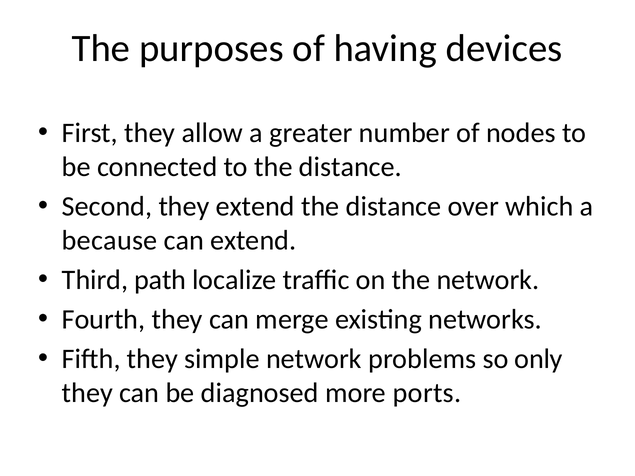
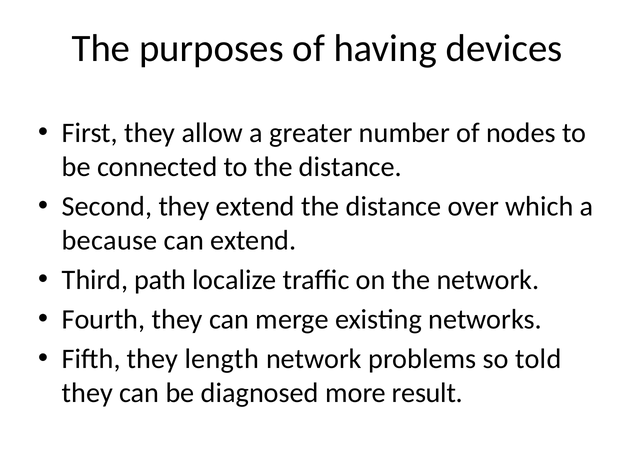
simple: simple -> length (222, 359)
only: only -> told (538, 359)
ports: ports -> result (427, 393)
